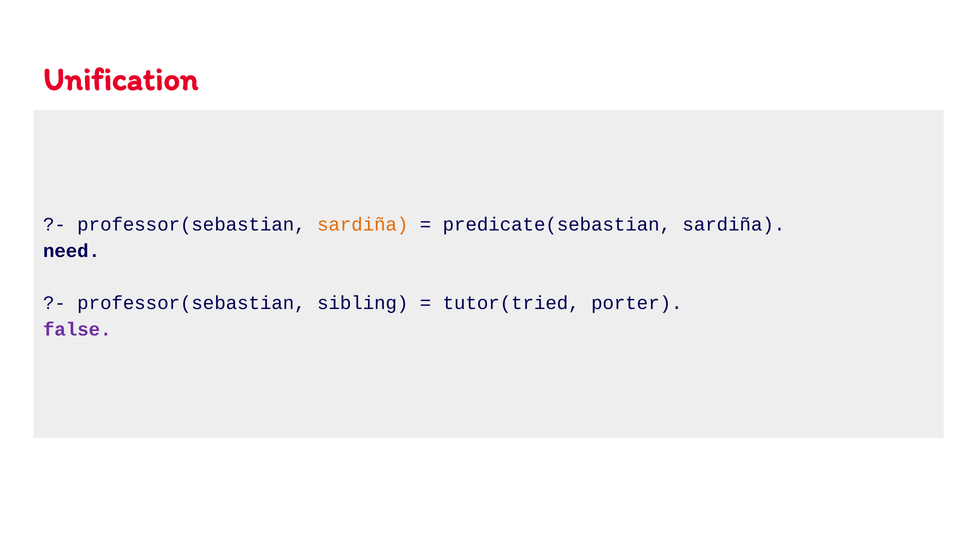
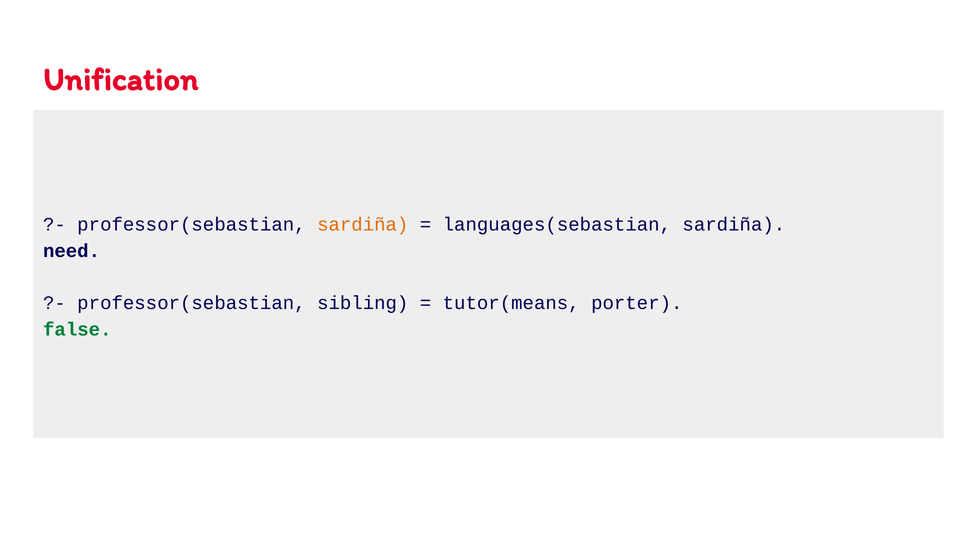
predicate(sebastian: predicate(sebastian -> languages(sebastian (557, 225)
tutor(tried: tutor(tried -> tutor(means (511, 303)
false colour: purple -> green (77, 330)
